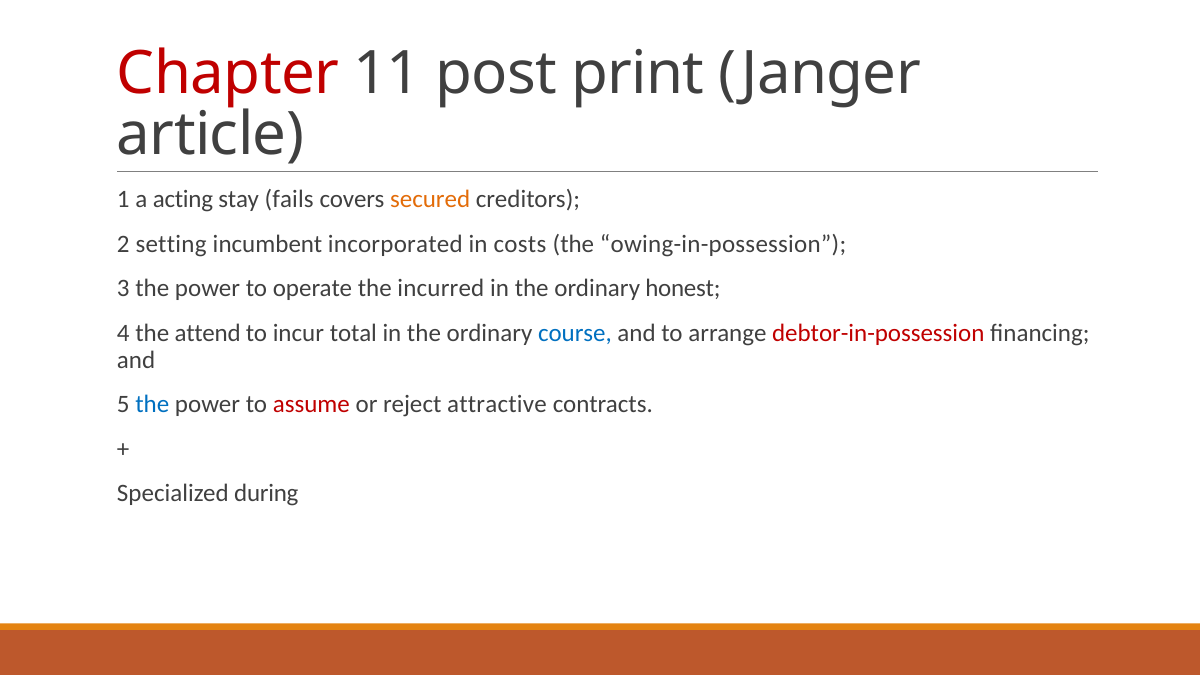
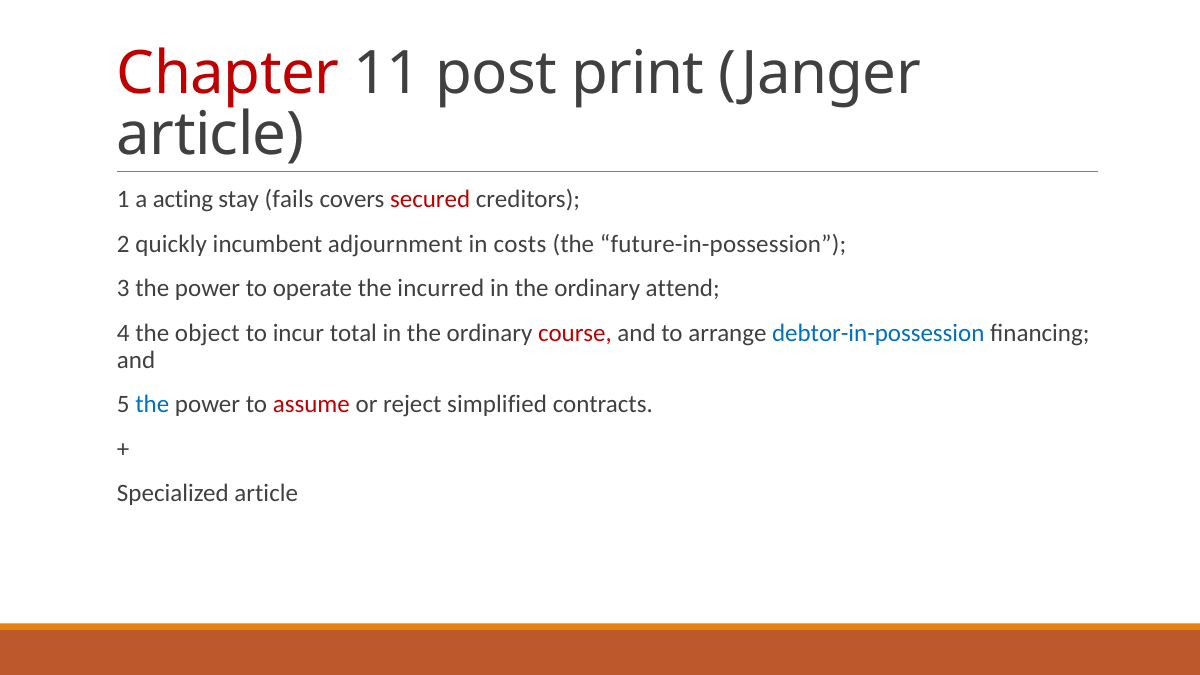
secured colour: orange -> red (430, 200)
setting: setting -> quickly (171, 244)
incorporated: incorporated -> adjournment (395, 244)
owing-in-possession: owing-in-possession -> future-in-possession (723, 244)
honest: honest -> attend (683, 289)
attend: attend -> object (207, 333)
course colour: blue -> red (575, 333)
debtor-in-possession colour: red -> blue (878, 333)
attractive: attractive -> simplified (497, 405)
Specialized during: during -> article (266, 494)
